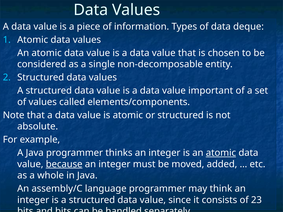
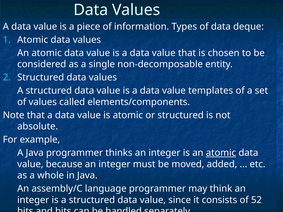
important: important -> templates (211, 91)
because underline: present -> none (64, 164)
23: 23 -> 52 (256, 200)
